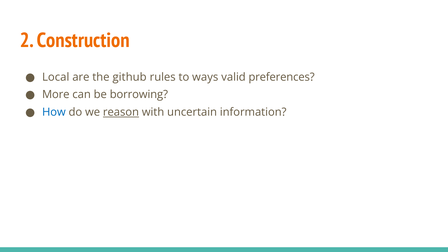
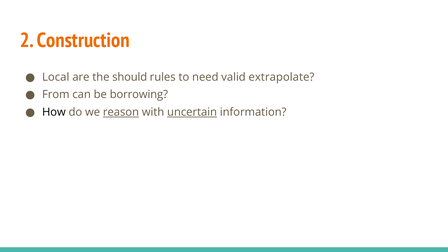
github: github -> should (130, 77)
ways: ways -> need (205, 77)
preferences: preferences -> extrapolate (281, 77)
More: More -> From (56, 95)
How colour: blue -> black (54, 112)
uncertain underline: none -> present (192, 112)
